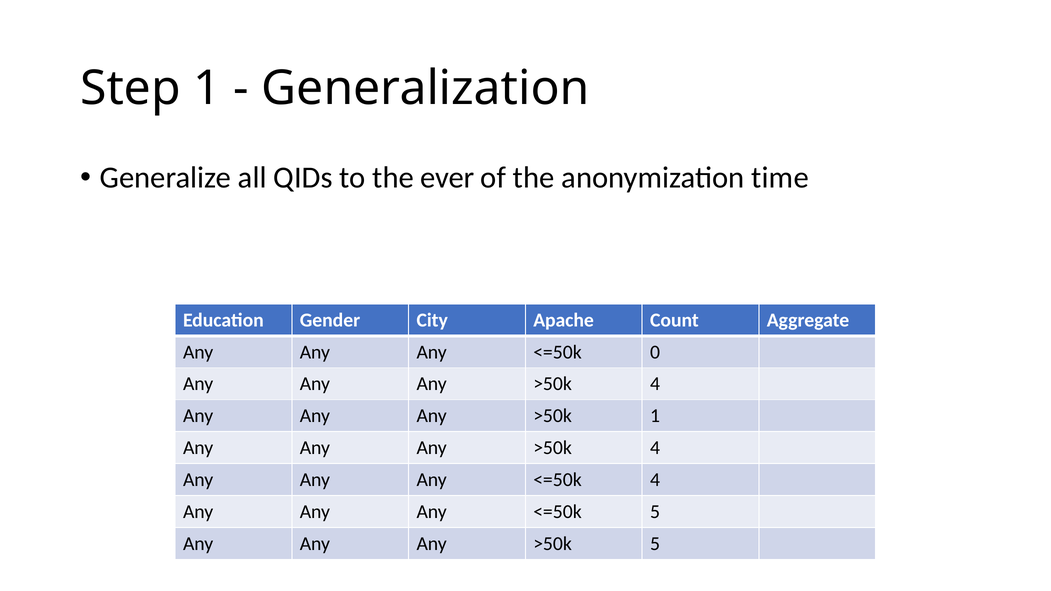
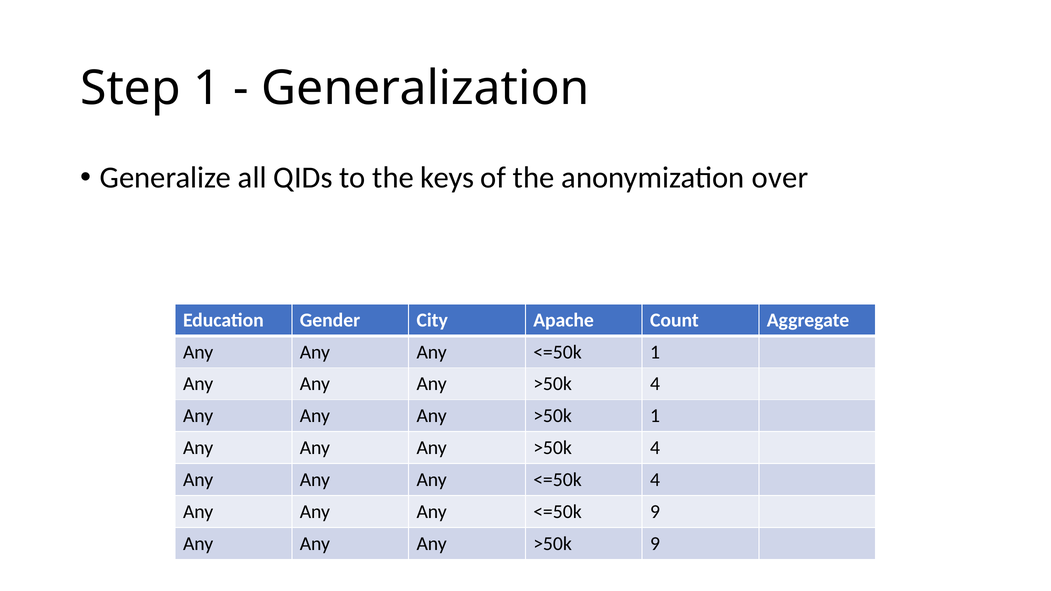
ever: ever -> keys (447, 178)
time: time -> over (780, 178)
<=50k 0: 0 -> 1 (655, 352)
<=50k 5: 5 -> 9 (655, 512)
>50k 5: 5 -> 9 (655, 544)
